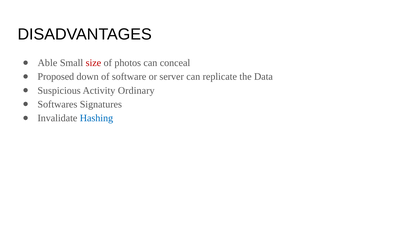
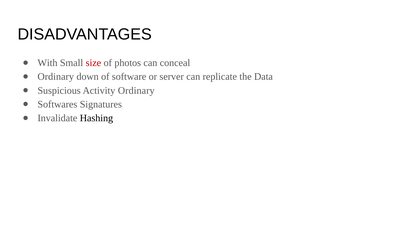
Able: Able -> With (48, 63)
Proposed: Proposed -> Ordinary (56, 77)
Hashing colour: blue -> black (96, 118)
